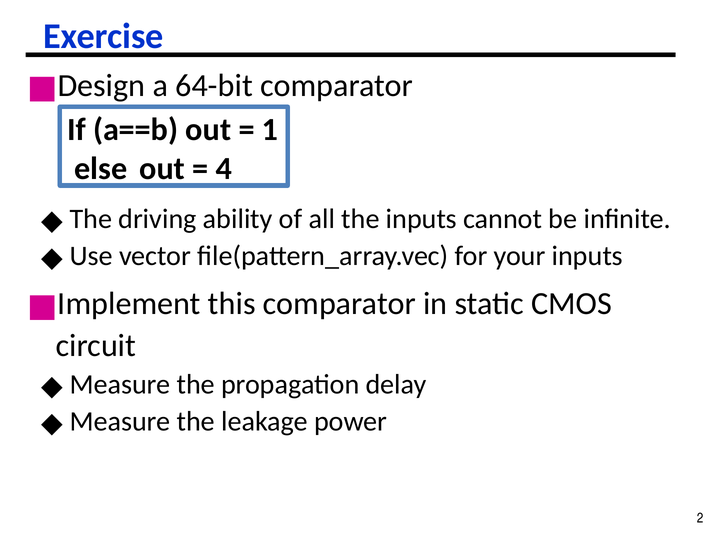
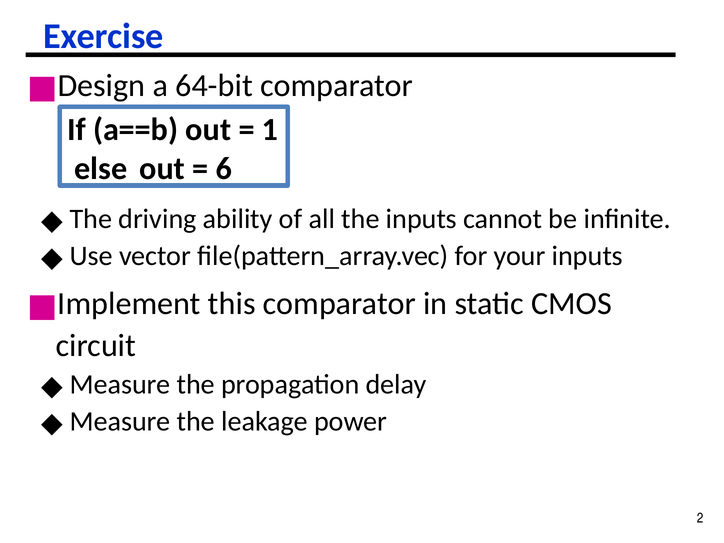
4: 4 -> 6 (224, 168)
